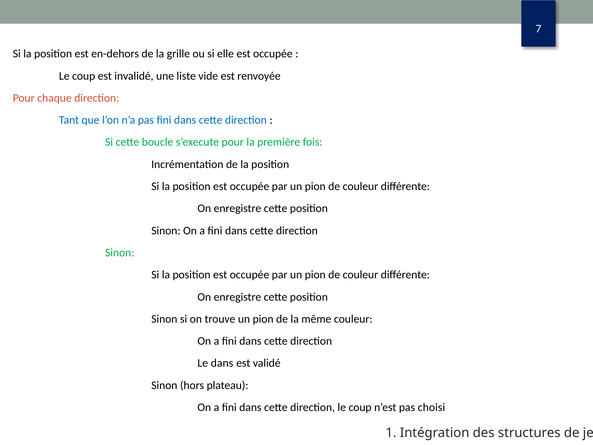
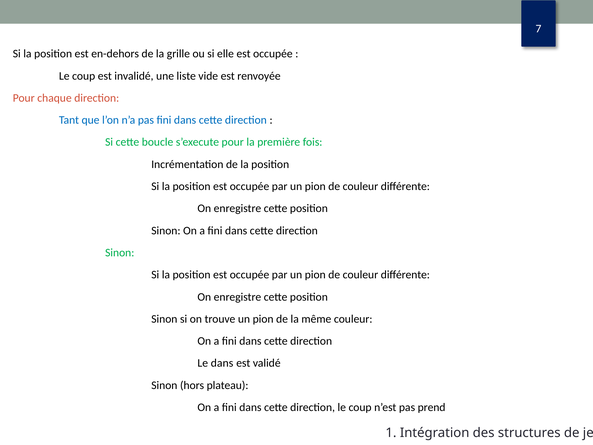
choisi: choisi -> prend (432, 407)
